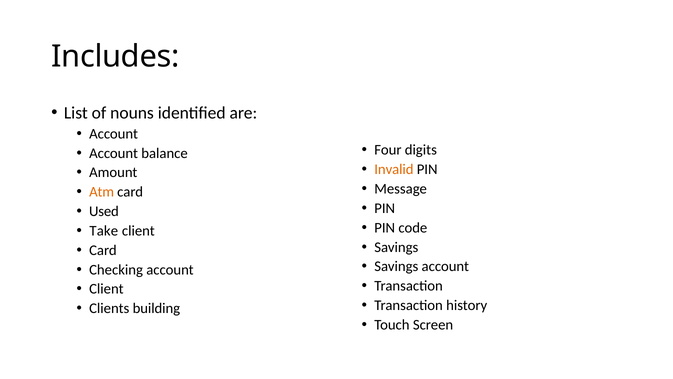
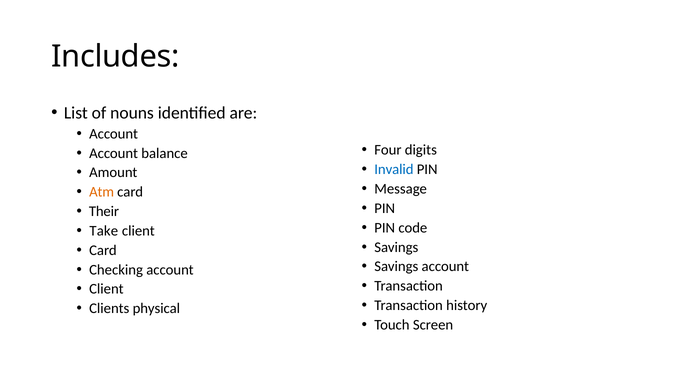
Invalid colour: orange -> blue (394, 169)
Used: Used -> Their (104, 211)
building: building -> physical (156, 308)
